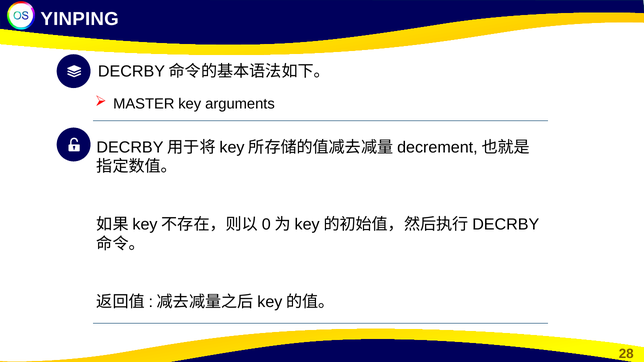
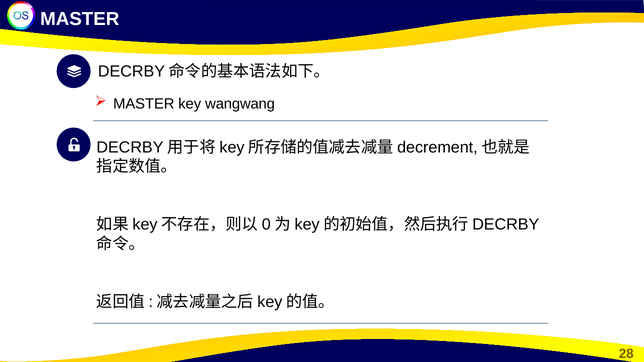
YINPING: YINPING -> MASTER (80, 19)
arguments: arguments -> wangwang (240, 104)
